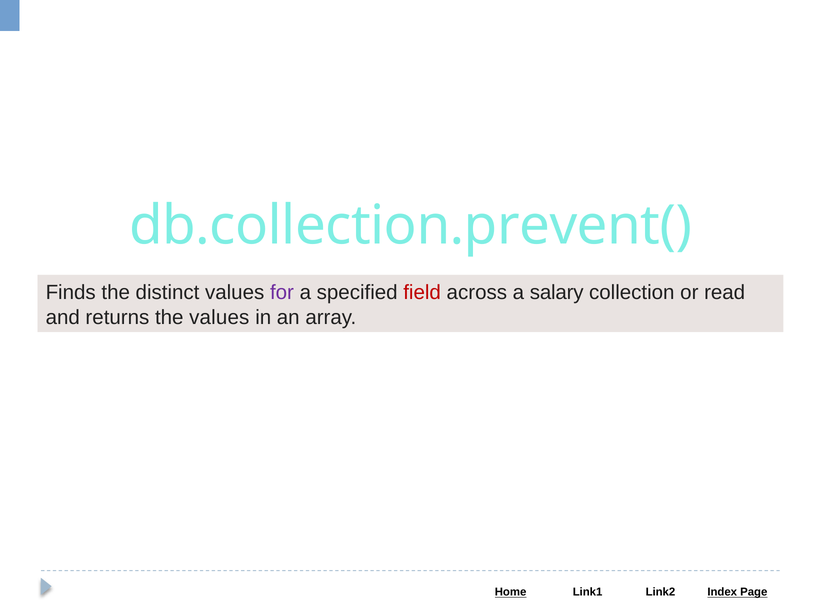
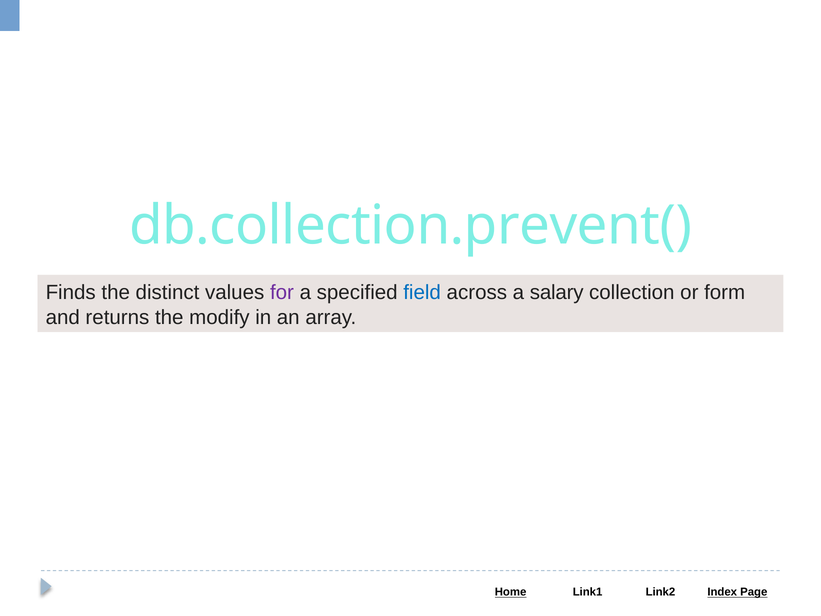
field colour: red -> blue (422, 292)
read: read -> form (725, 292)
the values: values -> modify (219, 317)
